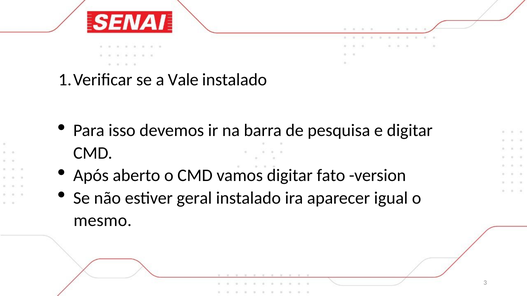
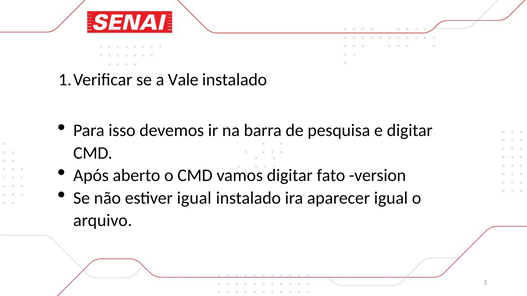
estiver geral: geral -> igual (194, 198)
mesmo: mesmo -> arquivo (103, 221)
